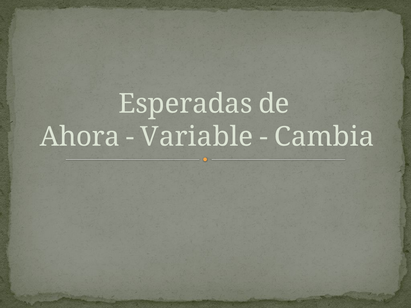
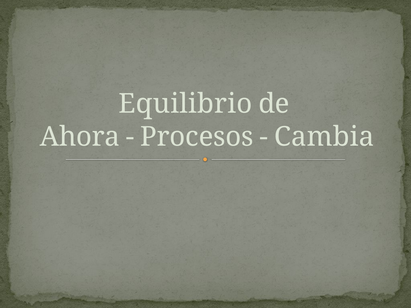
Esperadas: Esperadas -> Equilibrio (185, 104)
Variable: Variable -> Procesos (197, 137)
